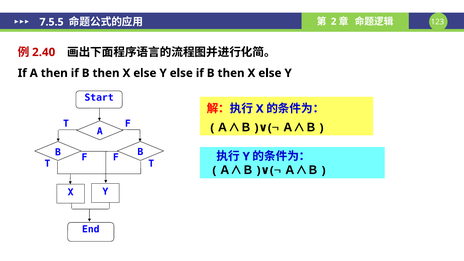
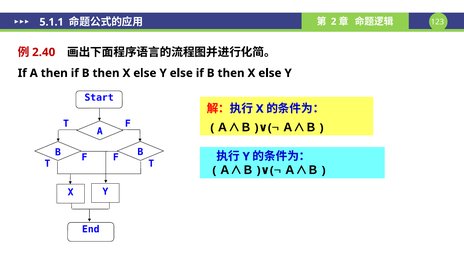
7.5.5: 7.5.5 -> 5.1.1 (52, 22)
